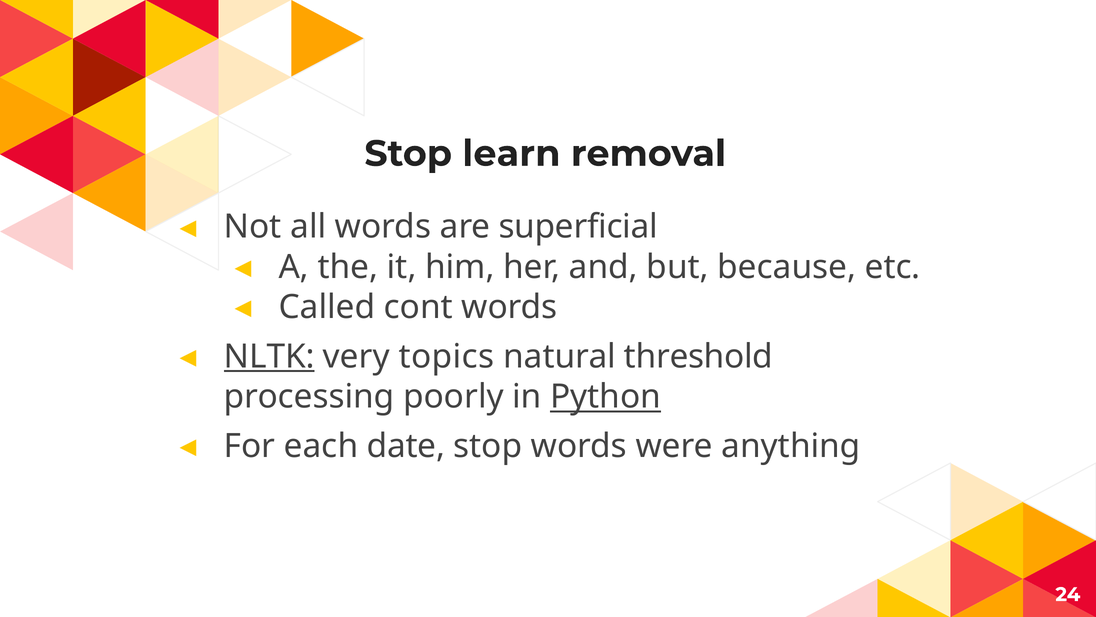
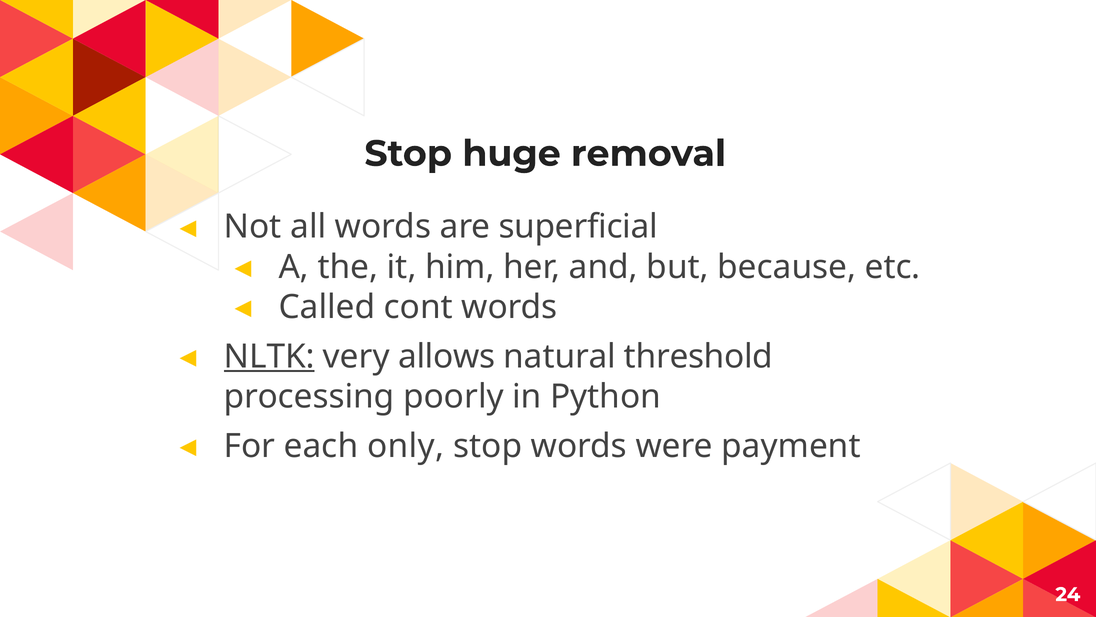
learn: learn -> huge (512, 154)
topics: topics -> allows (447, 356)
Python underline: present -> none (606, 397)
date: date -> only (406, 446)
anything: anything -> payment (791, 446)
